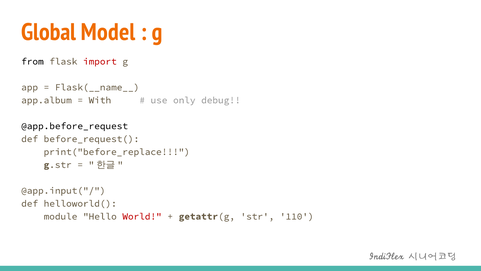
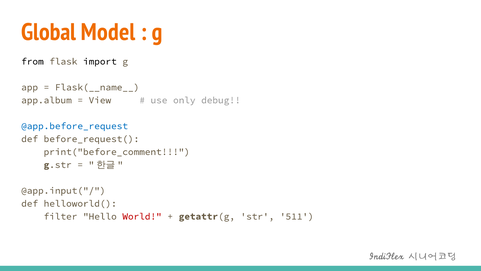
import colour: red -> black (100, 61)
With: With -> View (100, 100)
@app.before_request colour: black -> blue (75, 126)
print("before_replace: print("before_replace -> print("before_comment (117, 152)
module: module -> filter (60, 216)
110: 110 -> 511 (297, 216)
